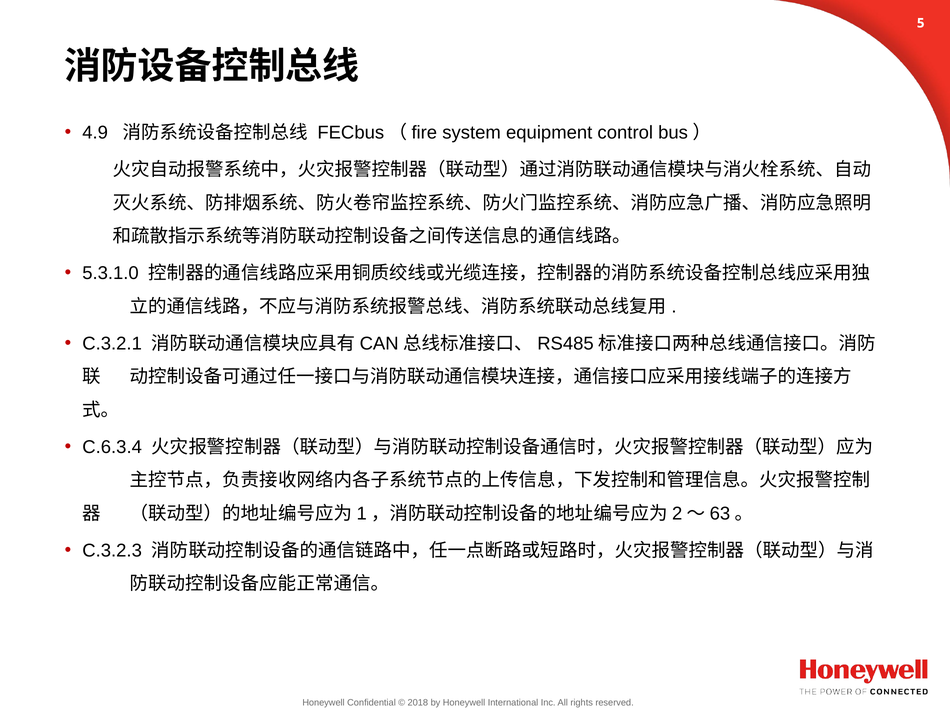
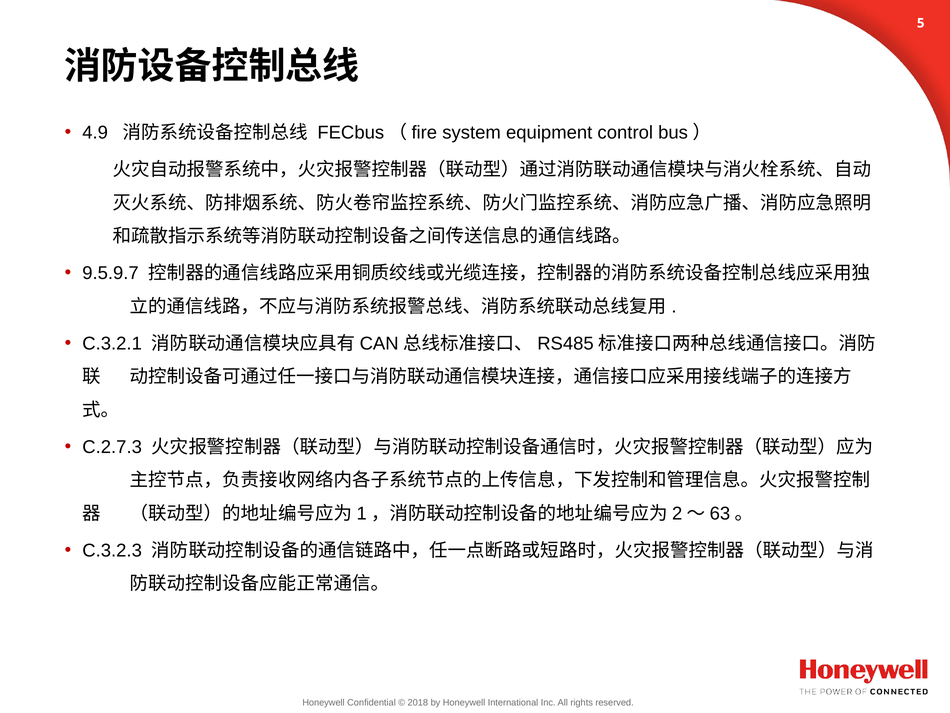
5.3.1.0: 5.3.1.0 -> 9.5.9.7 (111, 273)
C.6.3.4: C.6.3.4 -> C.2.7.3 (112, 447)
